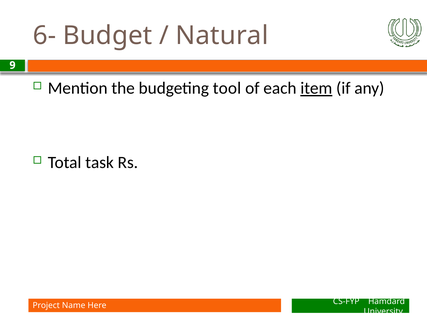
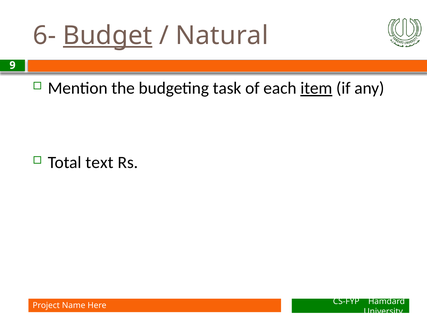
Budget underline: none -> present (108, 36)
tool: tool -> task (227, 88)
task: task -> text (99, 163)
